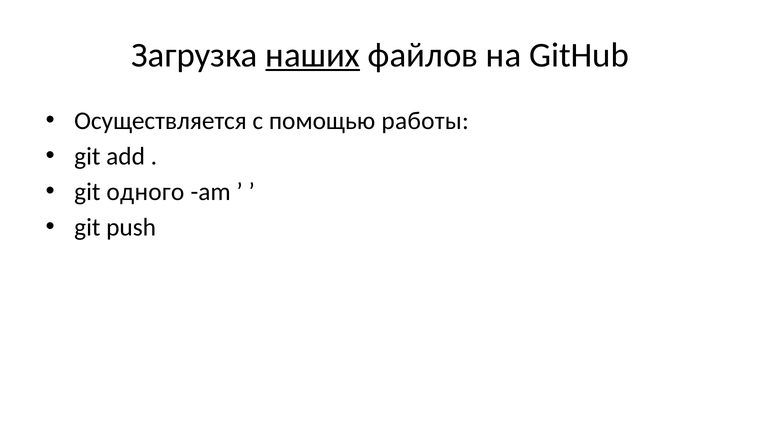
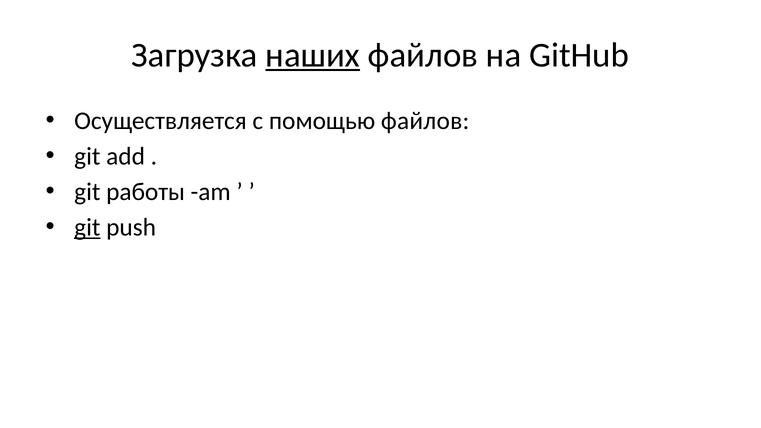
помощью работы: работы -> файлов (425, 121)
одного: одного -> работы (146, 192)
git underline: none -> present (87, 227)
